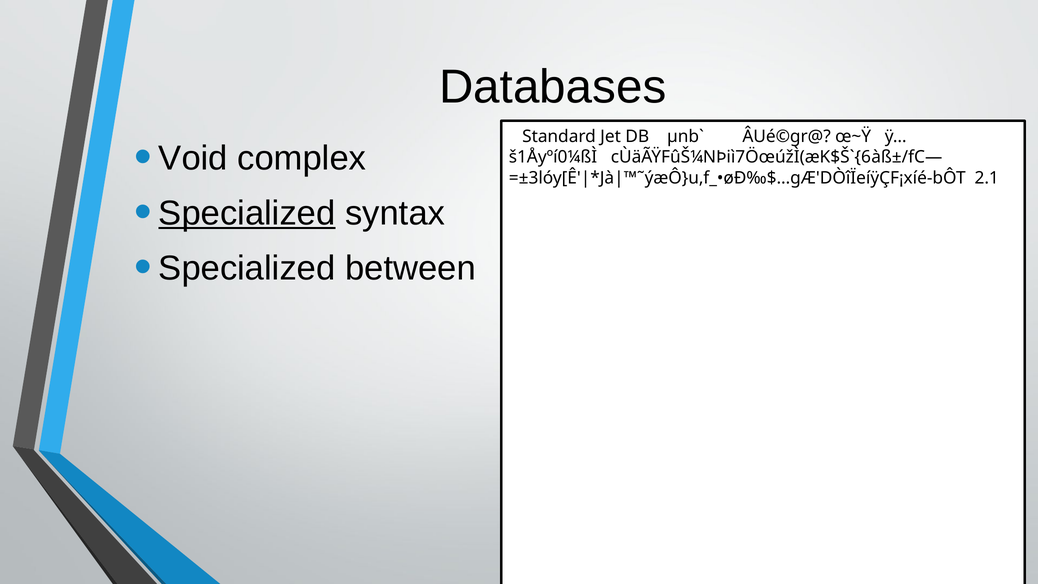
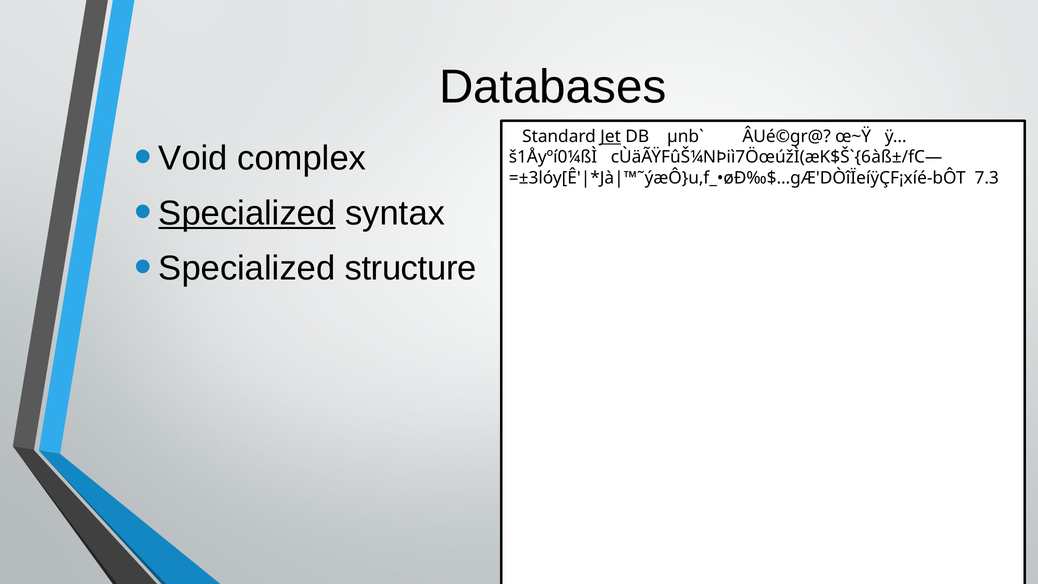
Jet underline: none -> present (611, 136)
2.1: 2.1 -> 7.3 (987, 178)
between: between -> structure (411, 268)
